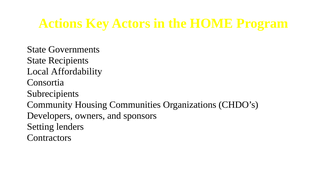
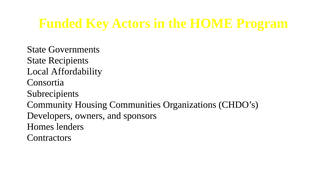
Actions: Actions -> Funded (60, 23)
Setting: Setting -> Homes (40, 127)
